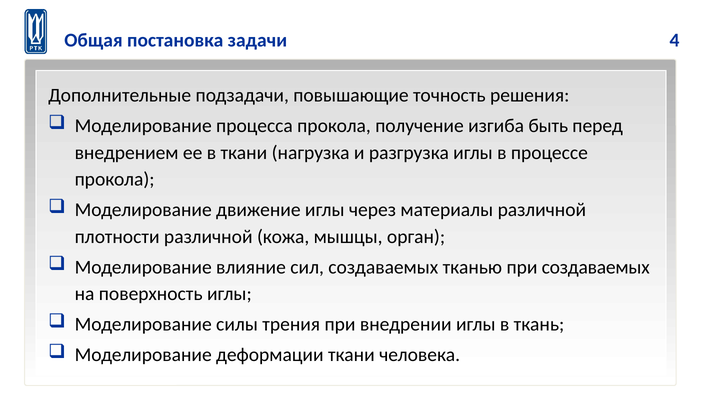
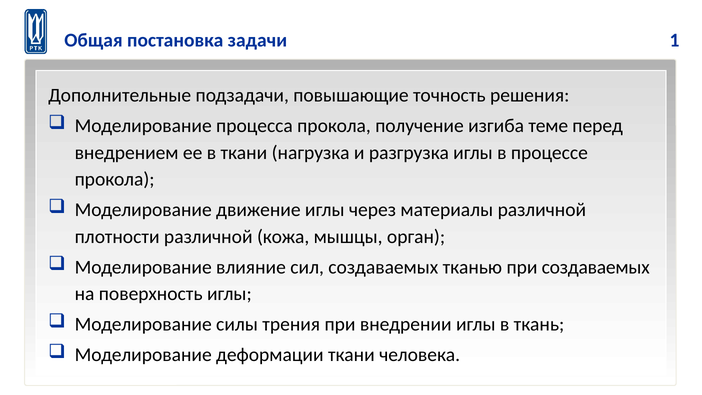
4: 4 -> 1 (675, 41)
быть: быть -> теме (548, 126)
